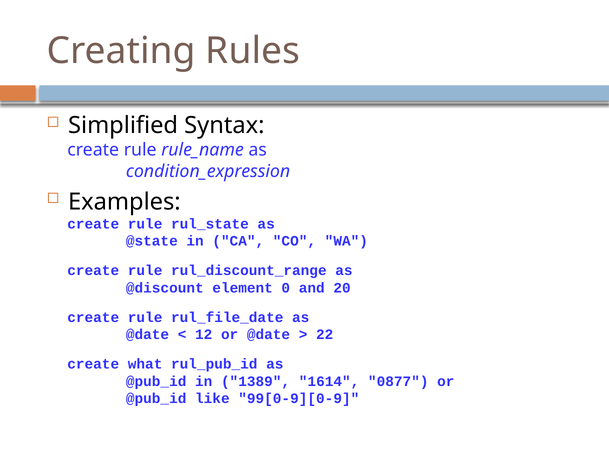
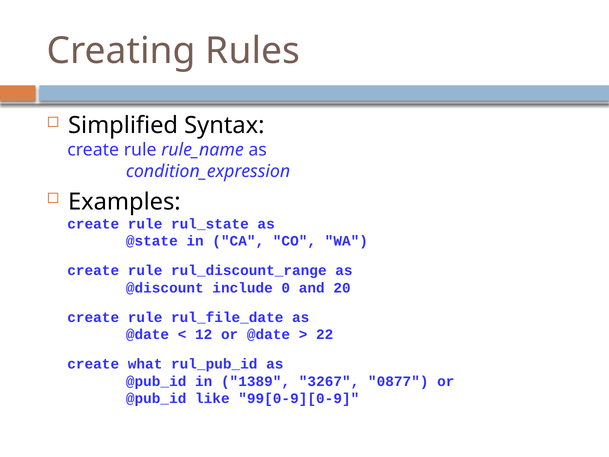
element: element -> include (243, 288)
1614: 1614 -> 3267 (329, 381)
